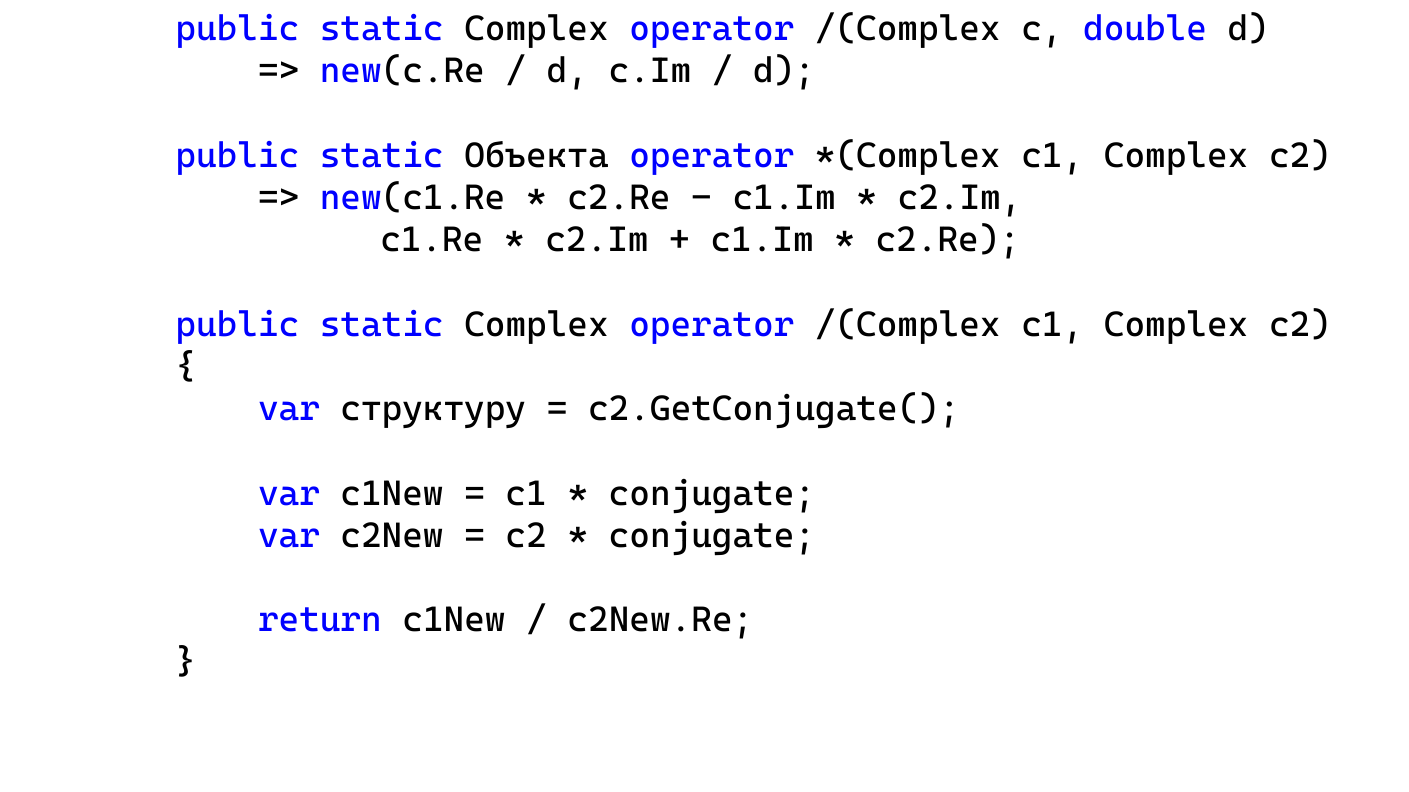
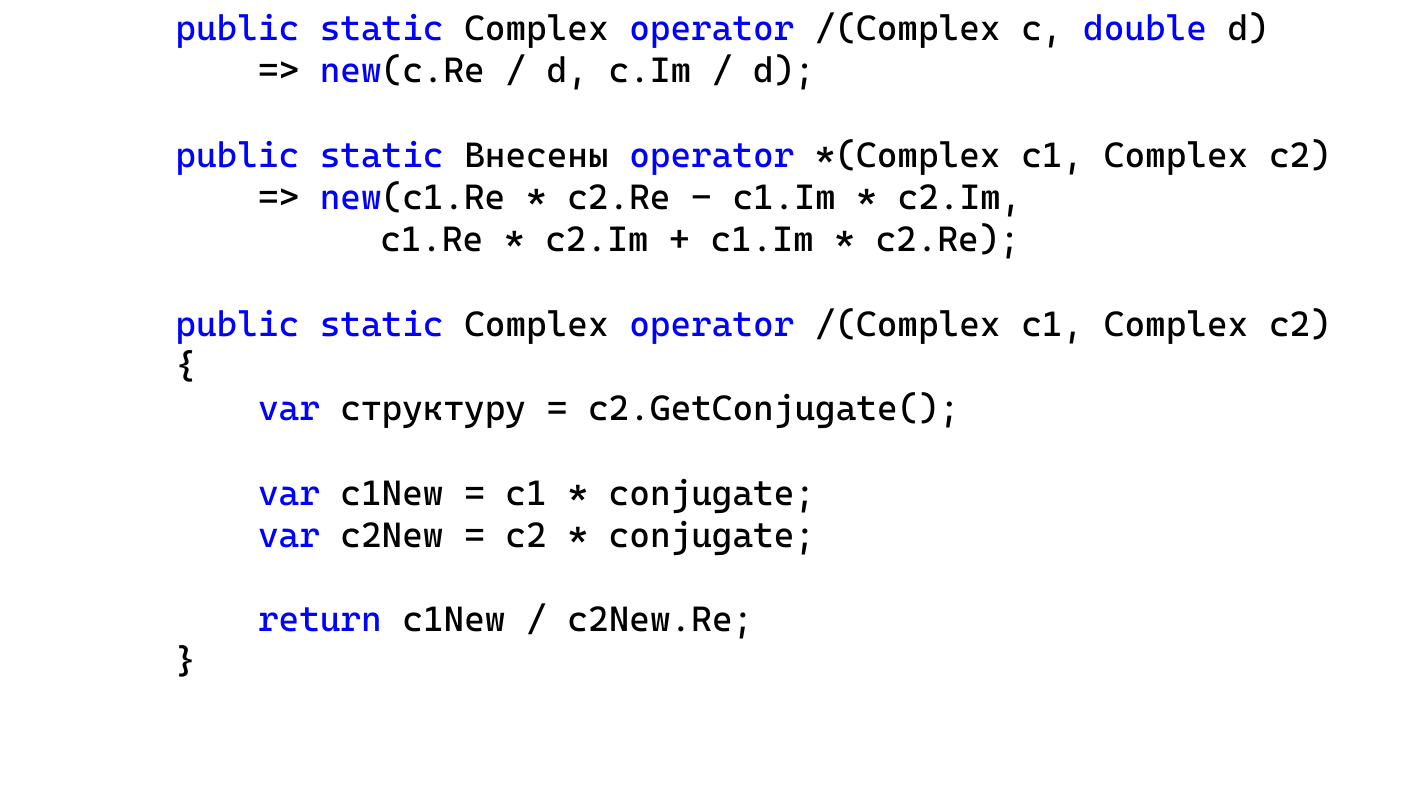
Объекта: Объекта -> Внесены (536, 156)
